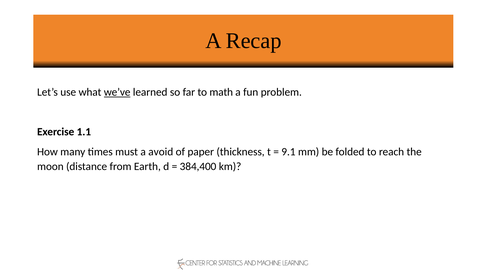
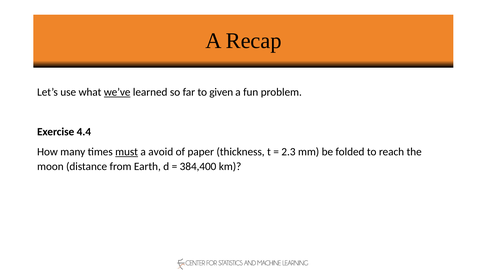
math: math -> given (221, 92)
1.1: 1.1 -> 4.4 (84, 132)
must underline: none -> present (127, 152)
9.1: 9.1 -> 2.3 (288, 152)
